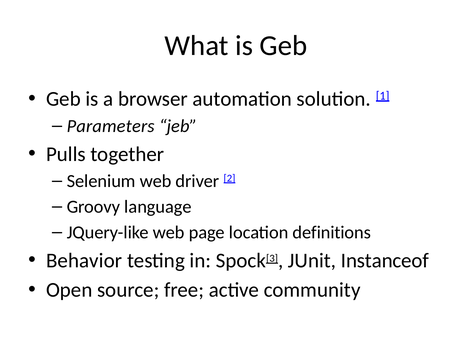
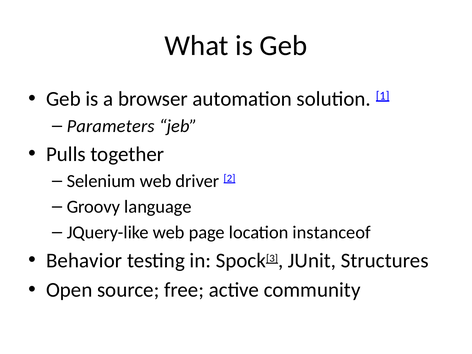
definitions: definitions -> instanceof (332, 232)
Instanceof: Instanceof -> Structures (385, 260)
